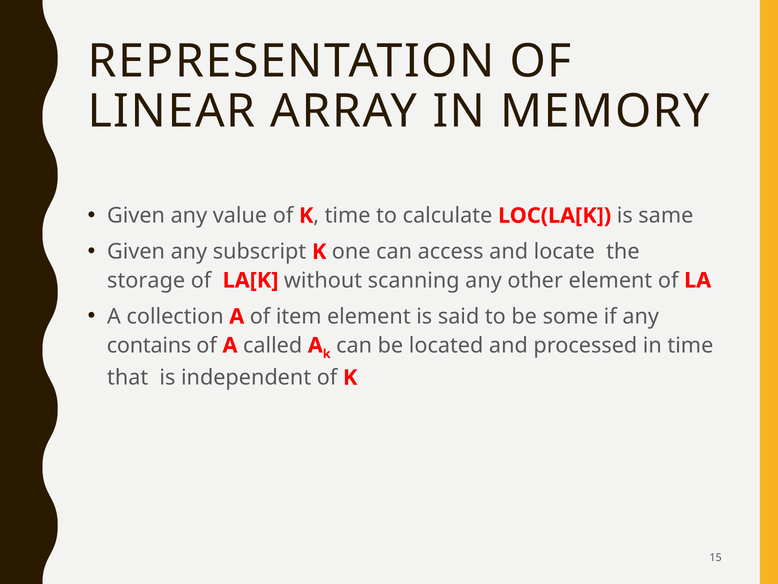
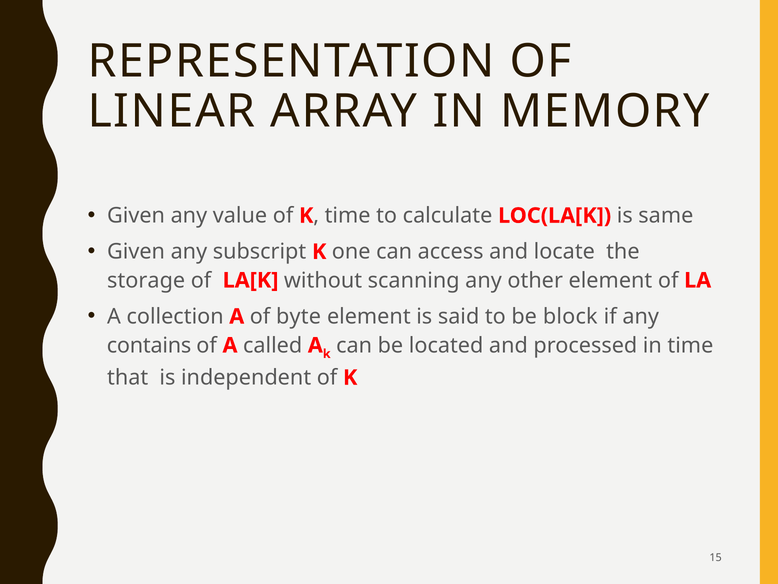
item: item -> byte (299, 316)
some: some -> block (570, 316)
